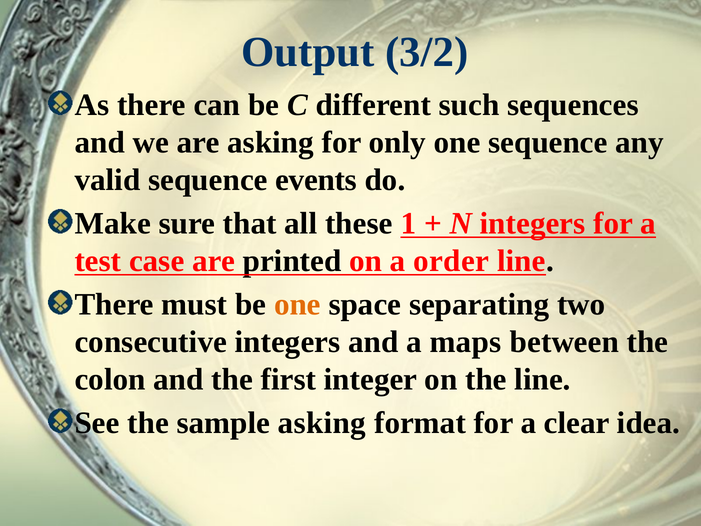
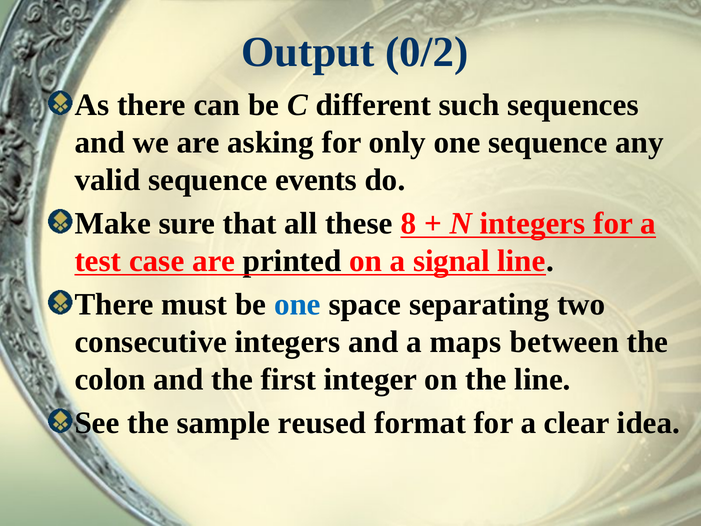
3/2: 3/2 -> 0/2 (427, 52)
1: 1 -> 8 (408, 224)
order: order -> signal (451, 261)
one colour: orange -> blue (297, 305)
sample asking: asking -> reused (322, 423)
